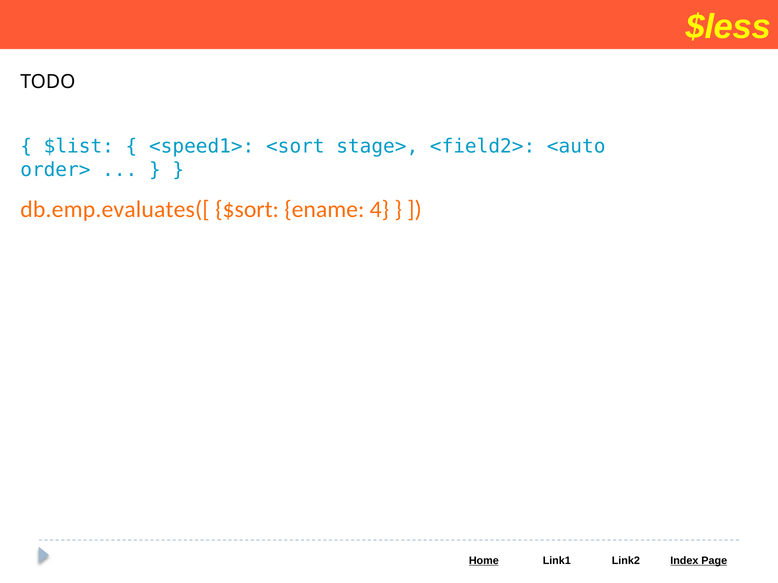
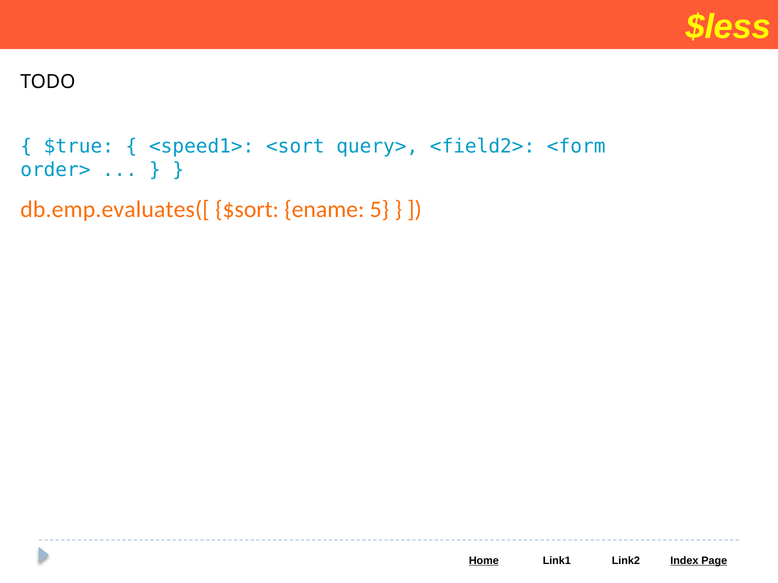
$list: $list -> $true (79, 146)
stage>: stage> -> query> (377, 146)
<auto: <auto -> <form (576, 146)
4: 4 -> 5 (379, 210)
